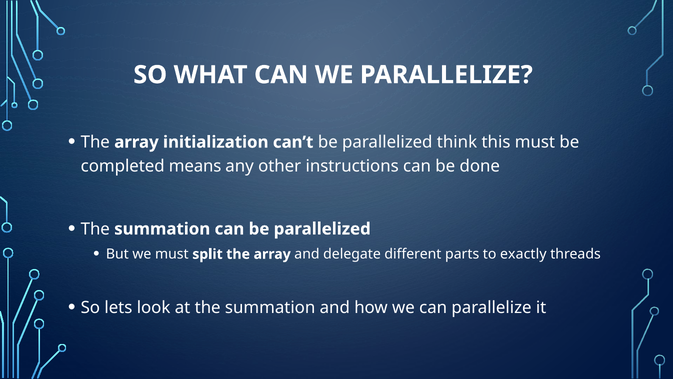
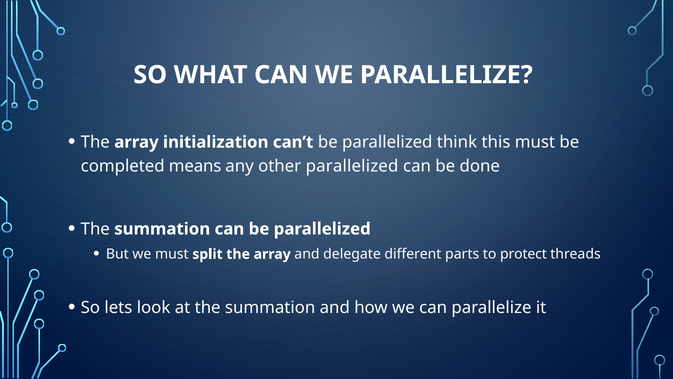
other instructions: instructions -> parallelized (352, 166)
exactly: exactly -> protect (523, 254)
